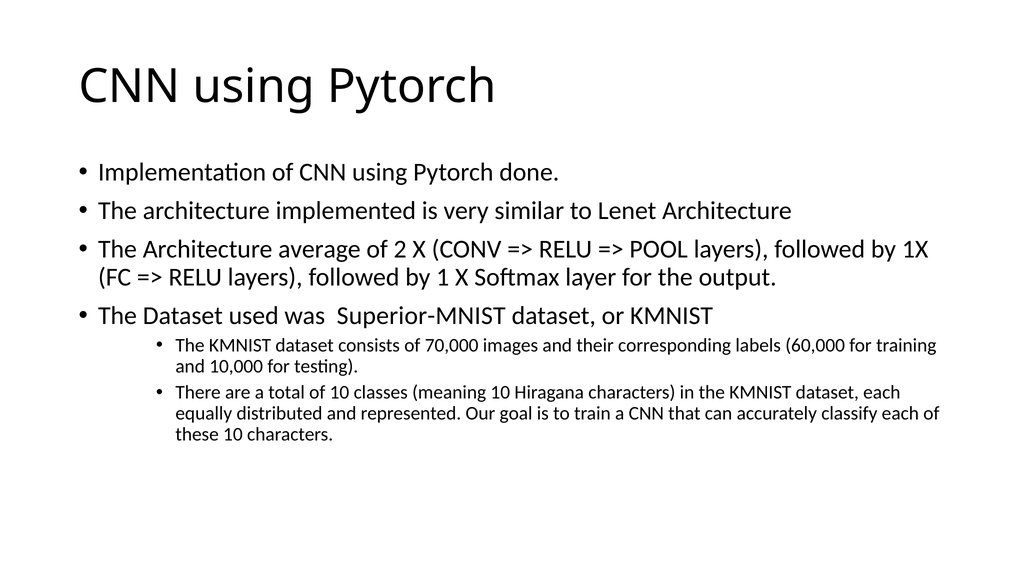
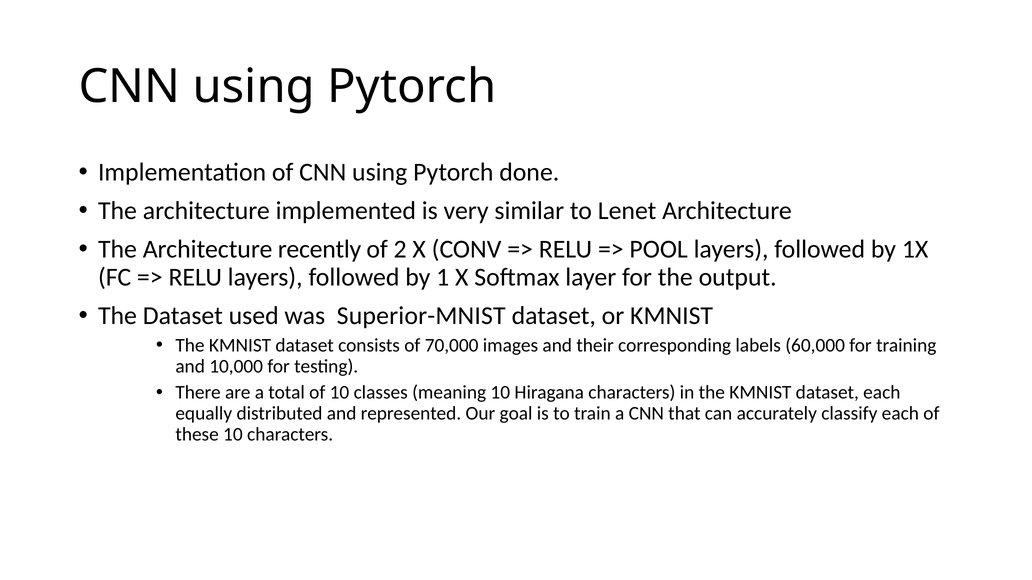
average: average -> recently (320, 249)
